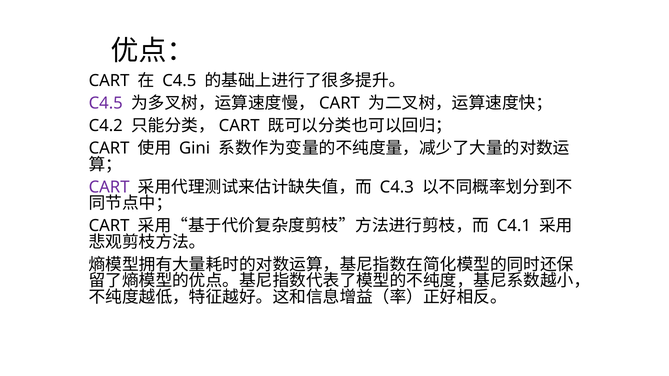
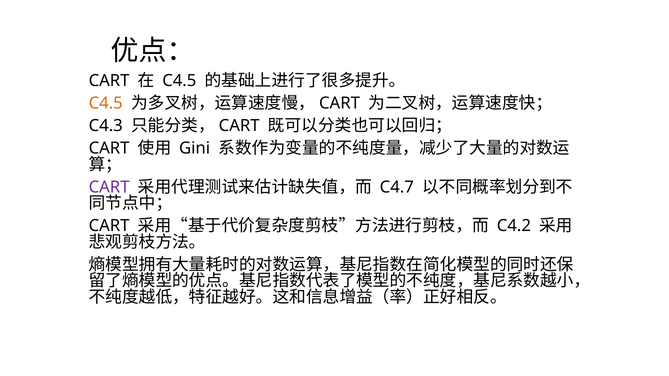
C4.5 colour: purple -> orange (106, 103)
C4.2: C4.2 -> C4.3 (106, 126)
C4.3: C4.3 -> C4.7 (397, 187)
C4.1: C4.1 -> C4.2 (514, 226)
